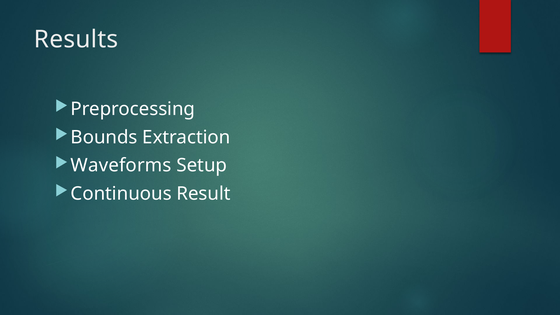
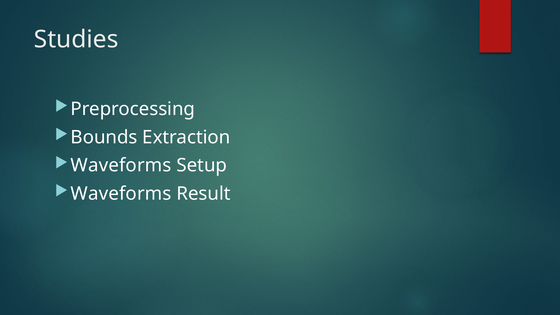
Results: Results -> Studies (76, 39)
Continuous: Continuous -> Waveforms (121, 194)
